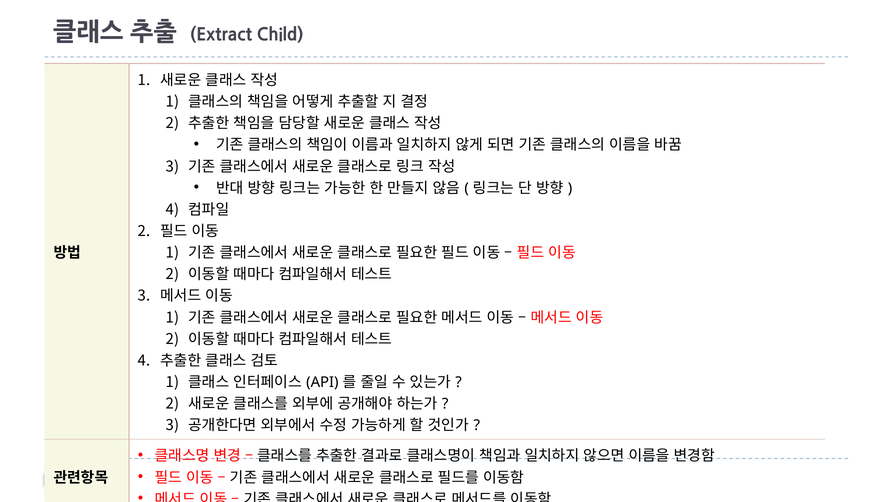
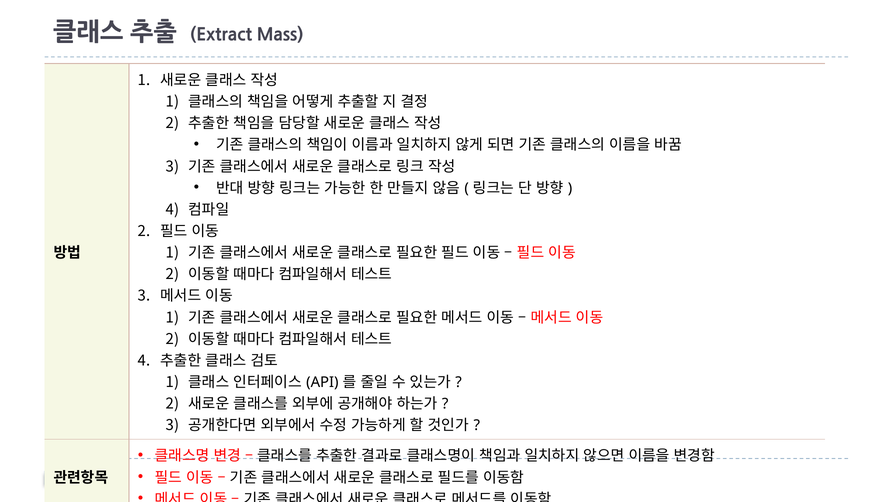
Child: Child -> Mass (280, 35)
